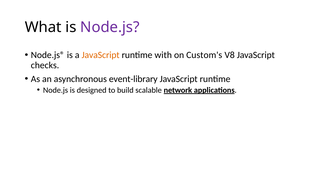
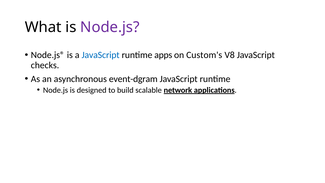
JavaScript colour: orange -> blue (101, 55)
with: with -> apps (163, 55)
event-library: event-library -> event-dgram (133, 79)
